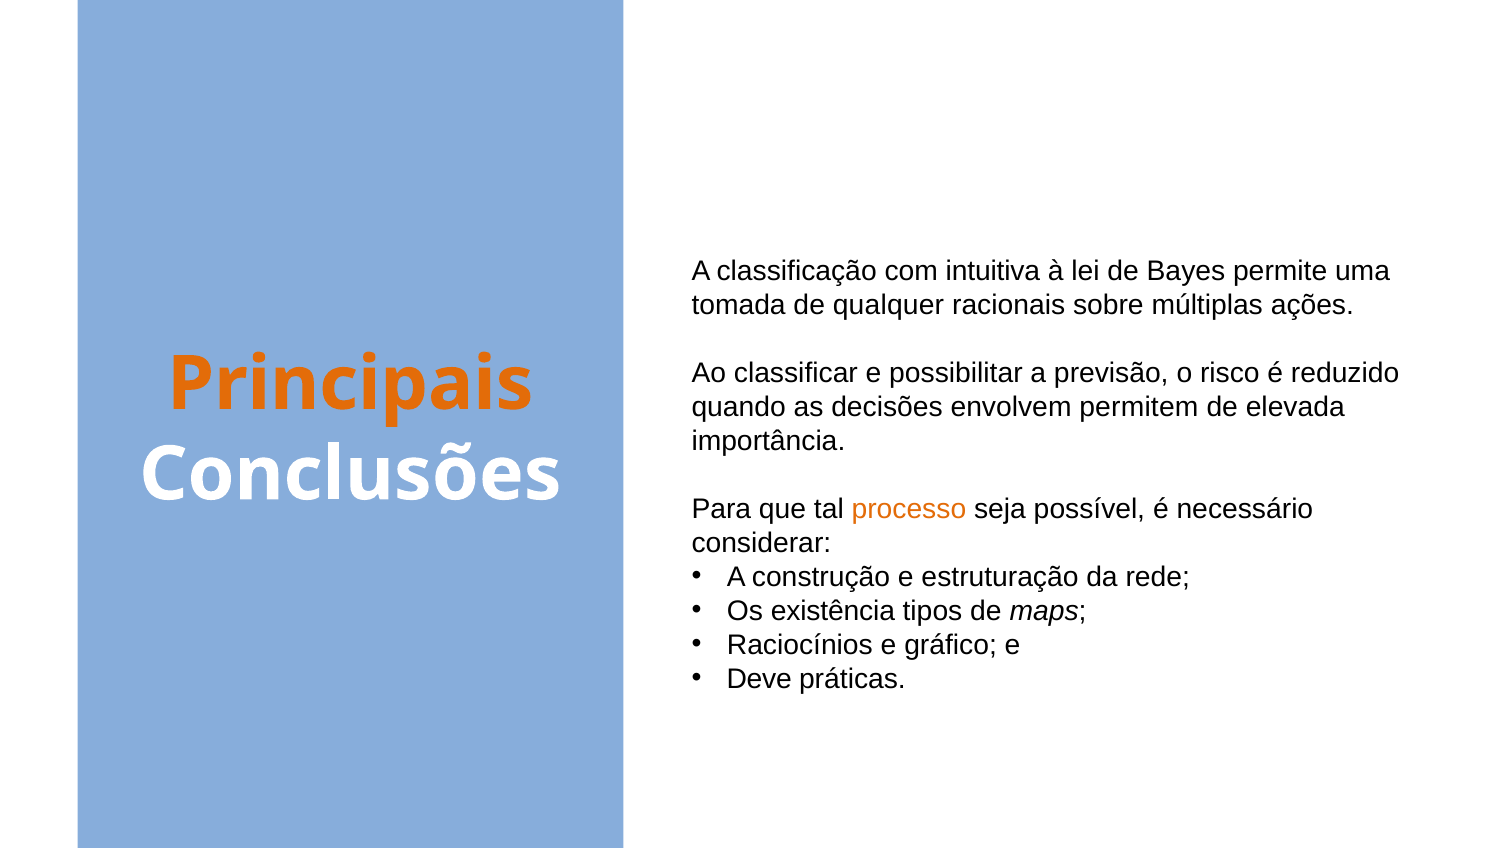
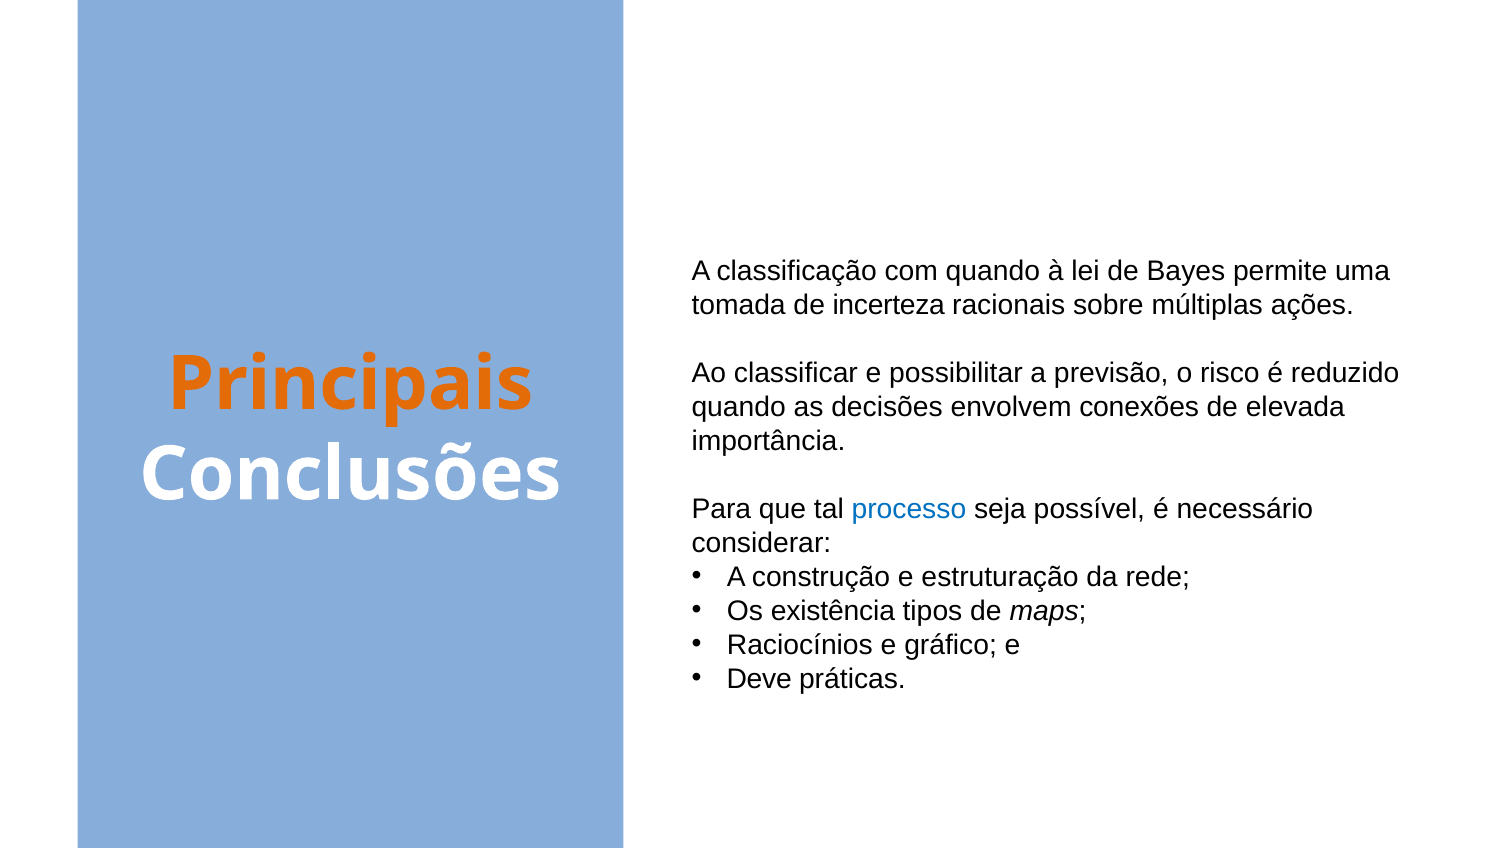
com intuitiva: intuitiva -> quando (993, 272)
qualquer: qualquer -> incerteza (889, 306)
permitem: permitem -> conexões (1139, 407)
processo colour: orange -> blue (909, 509)
